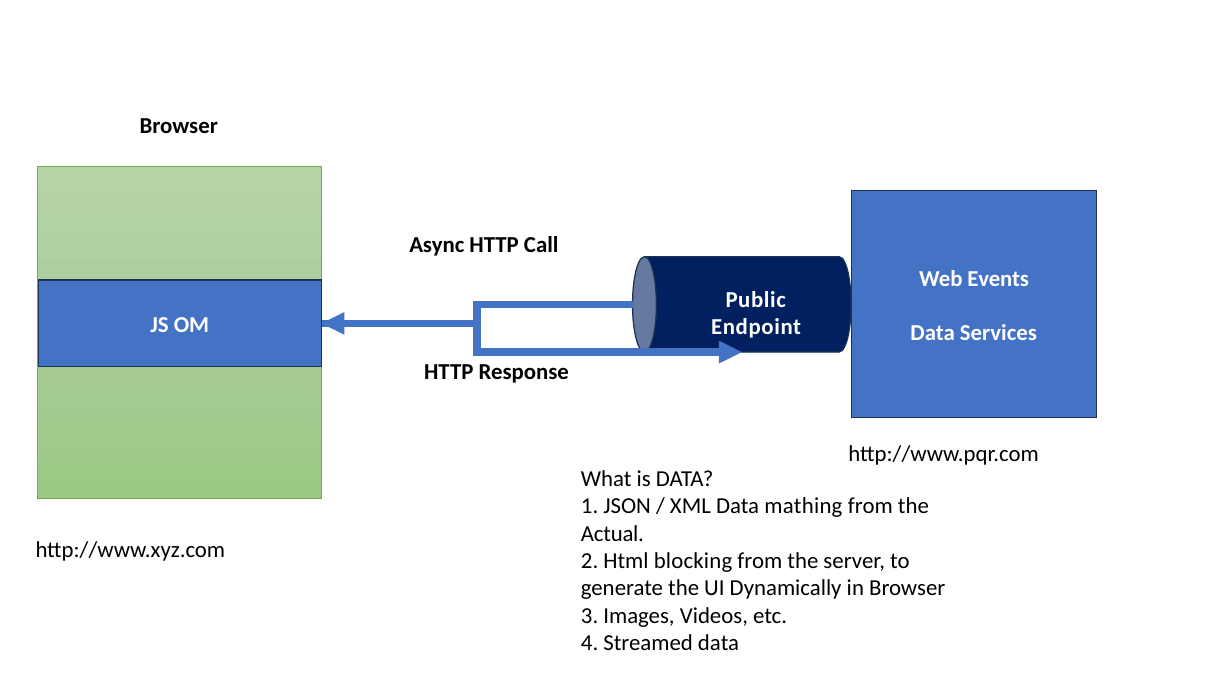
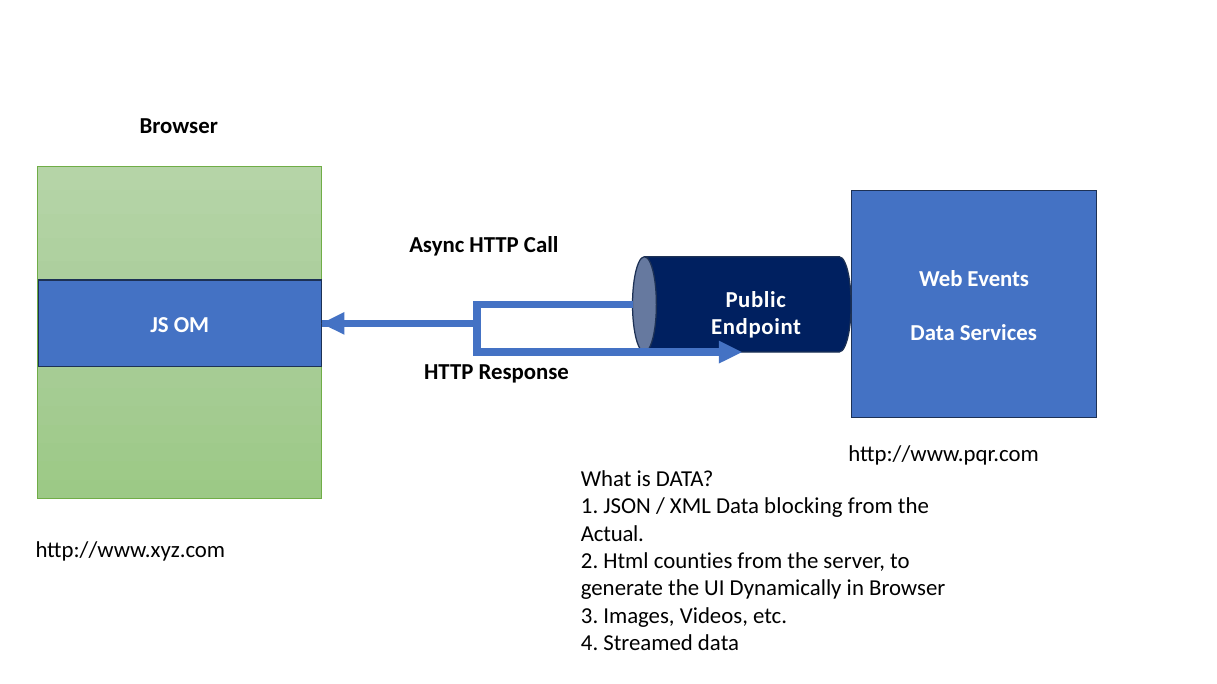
mathing: mathing -> blocking (803, 507)
blocking: blocking -> counties (693, 561)
